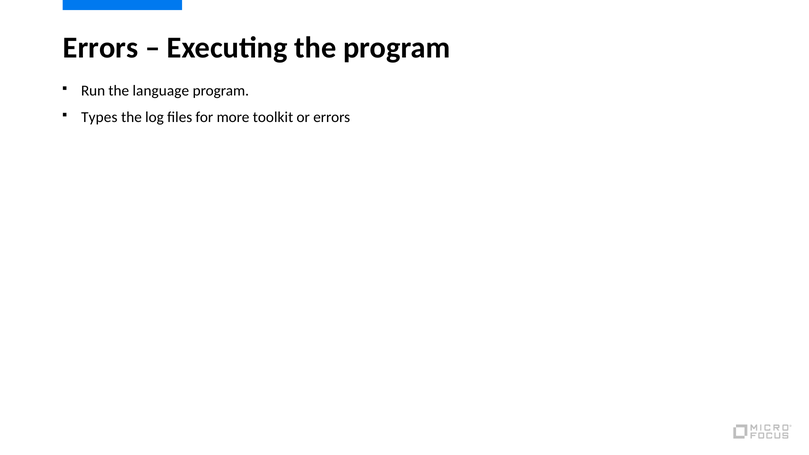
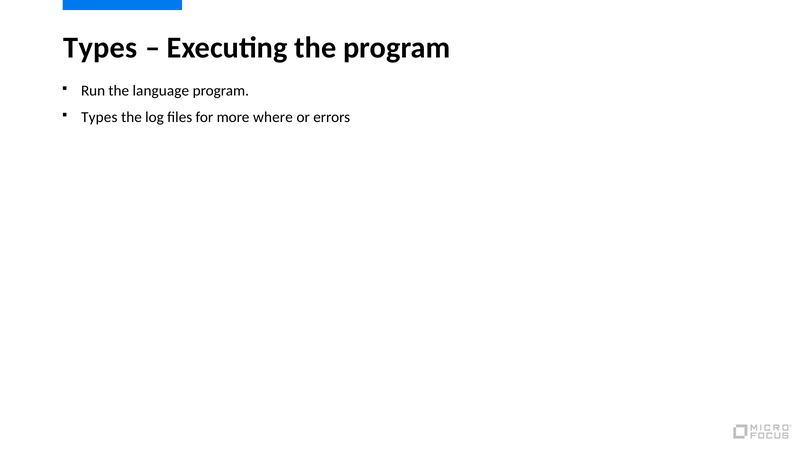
Errors: Errors -> Types (100, 48)
toolkit: toolkit -> where (273, 117)
